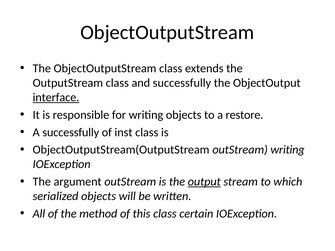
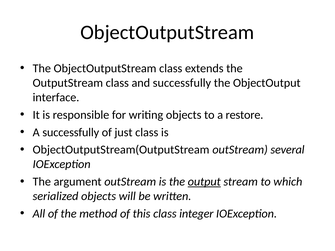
interface underline: present -> none (56, 97)
inst: inst -> just (124, 132)
outStream writing: writing -> several (288, 150)
certain: certain -> integer (196, 214)
